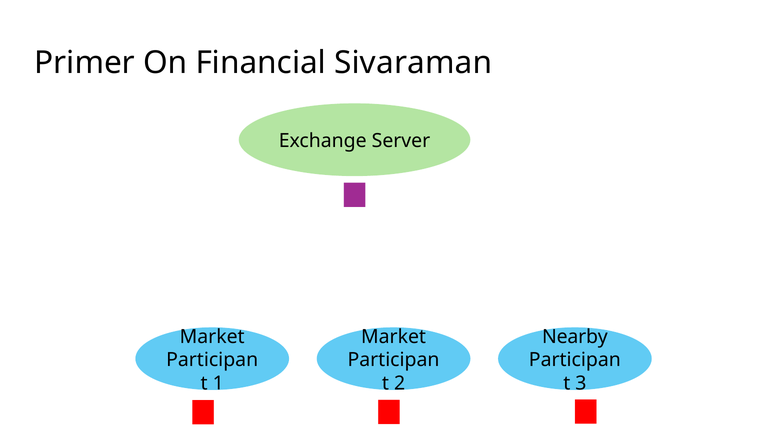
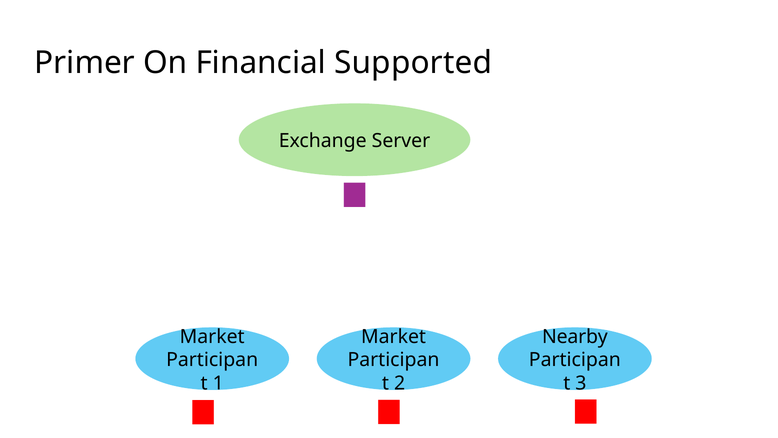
Sivaraman: Sivaraman -> Supported (413, 63)
